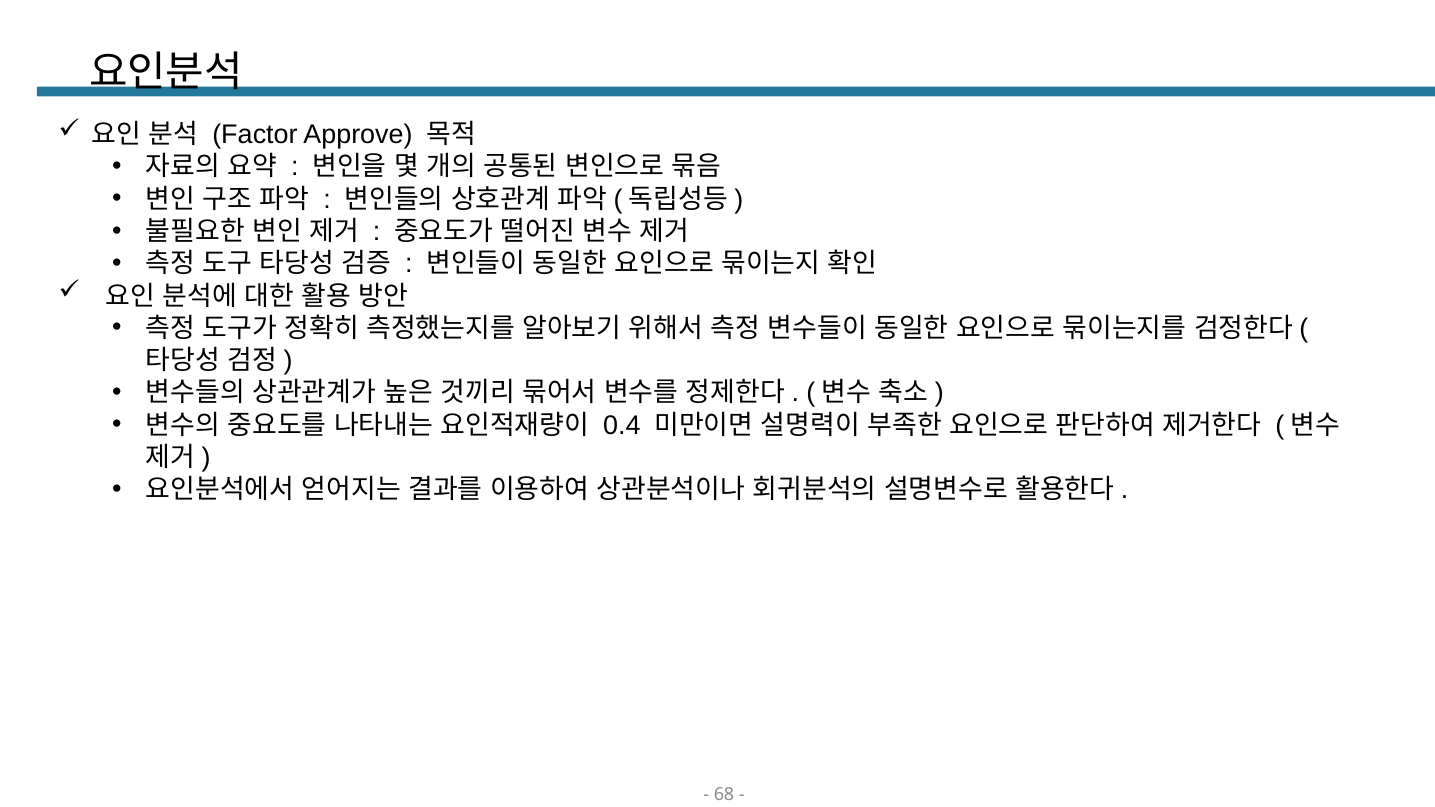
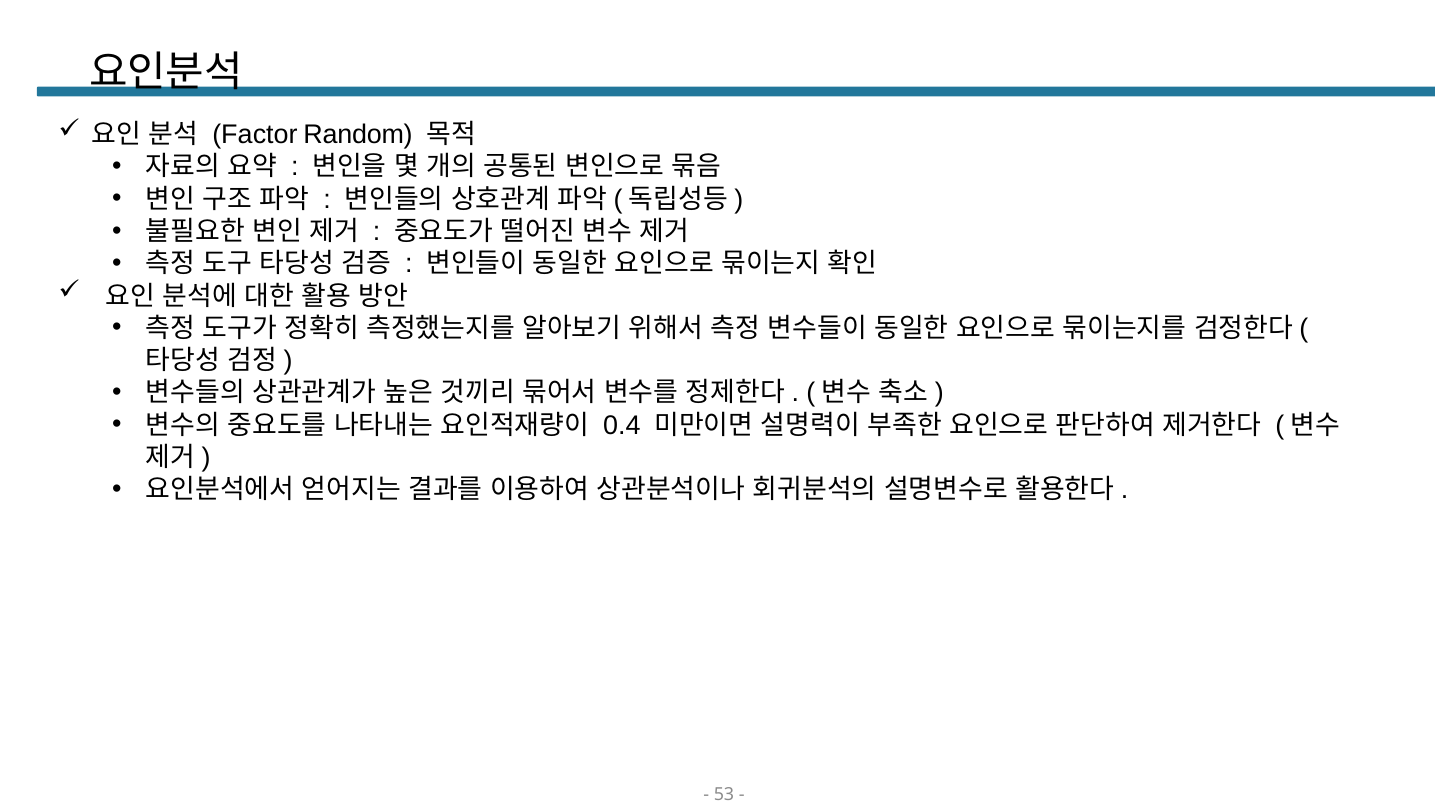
Approve: Approve -> Random (358, 135)
68: 68 -> 53 (724, 794)
